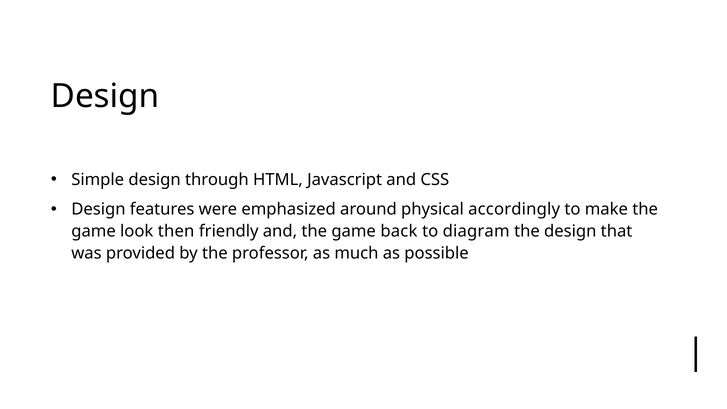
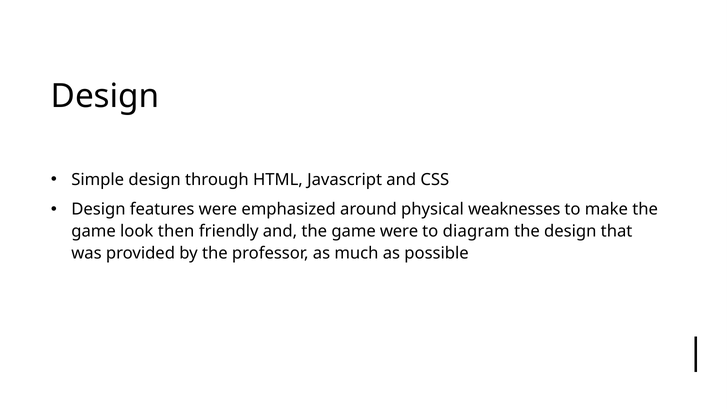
accordingly: accordingly -> weaknesses (514, 209)
game back: back -> were (399, 231)
